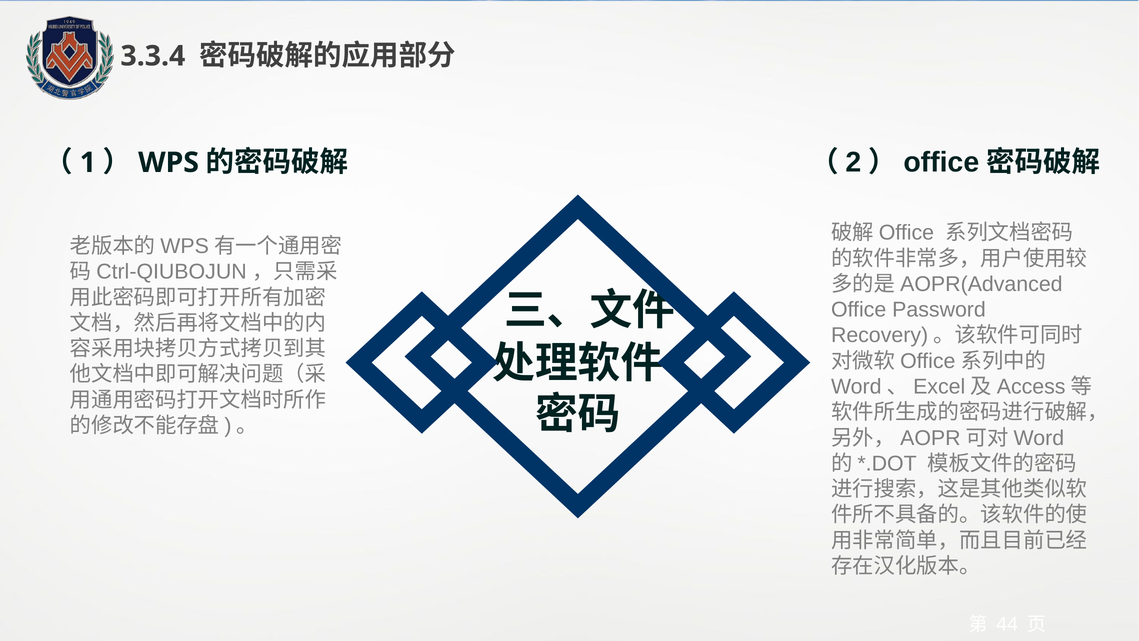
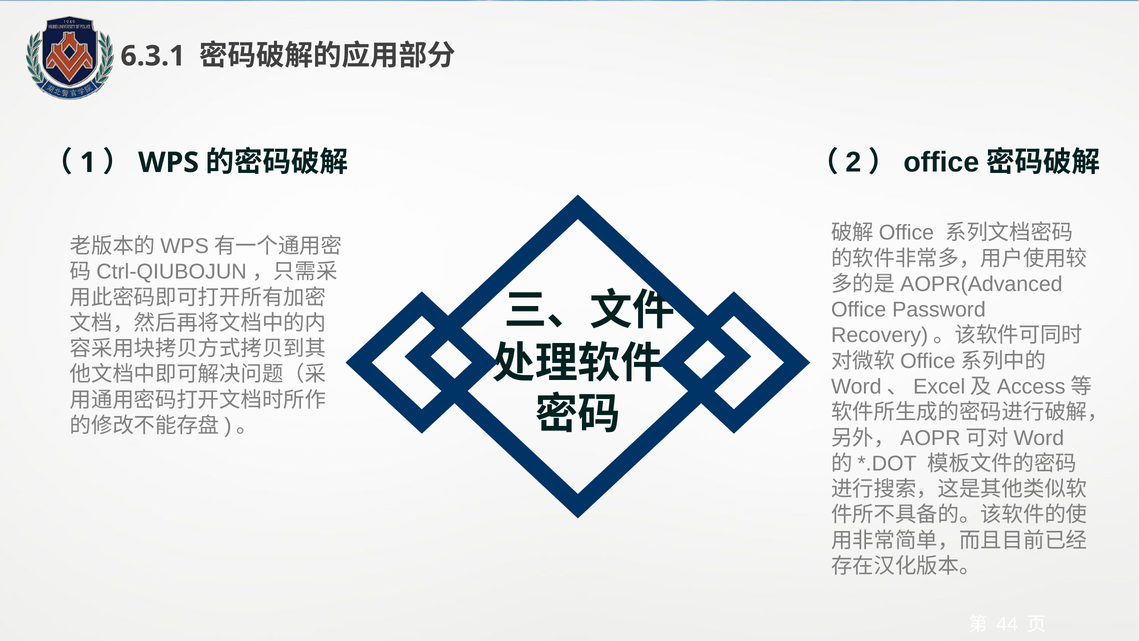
3.3.4: 3.3.4 -> 6.3.1 (153, 56)
